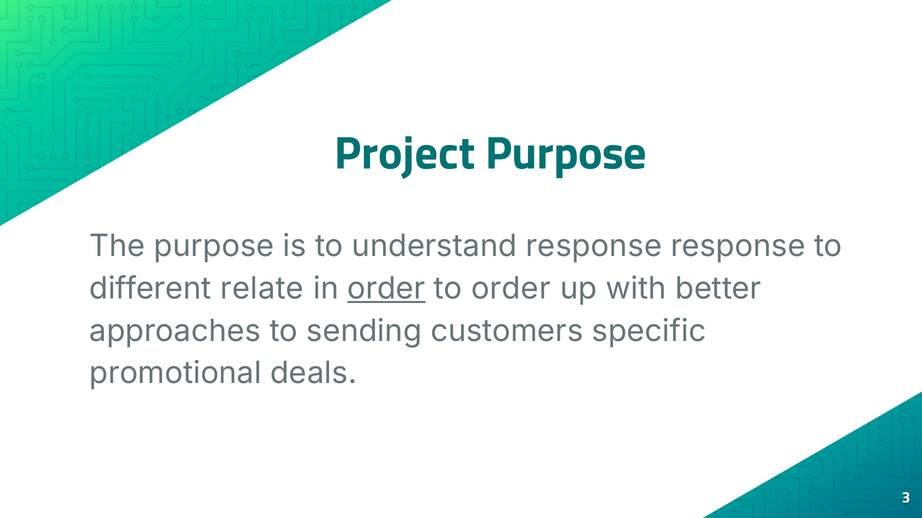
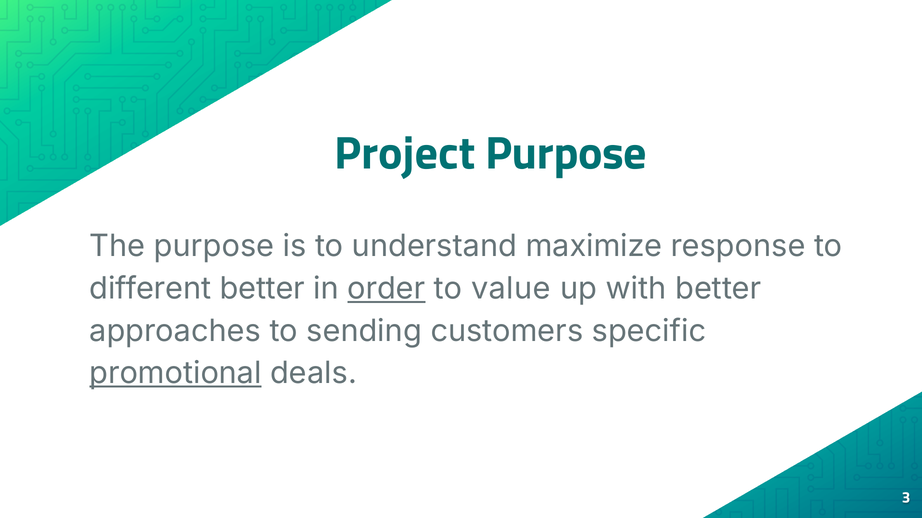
understand response: response -> maximize (594, 247)
different relate: relate -> better (262, 289)
to order: order -> value (511, 289)
promotional underline: none -> present (175, 374)
